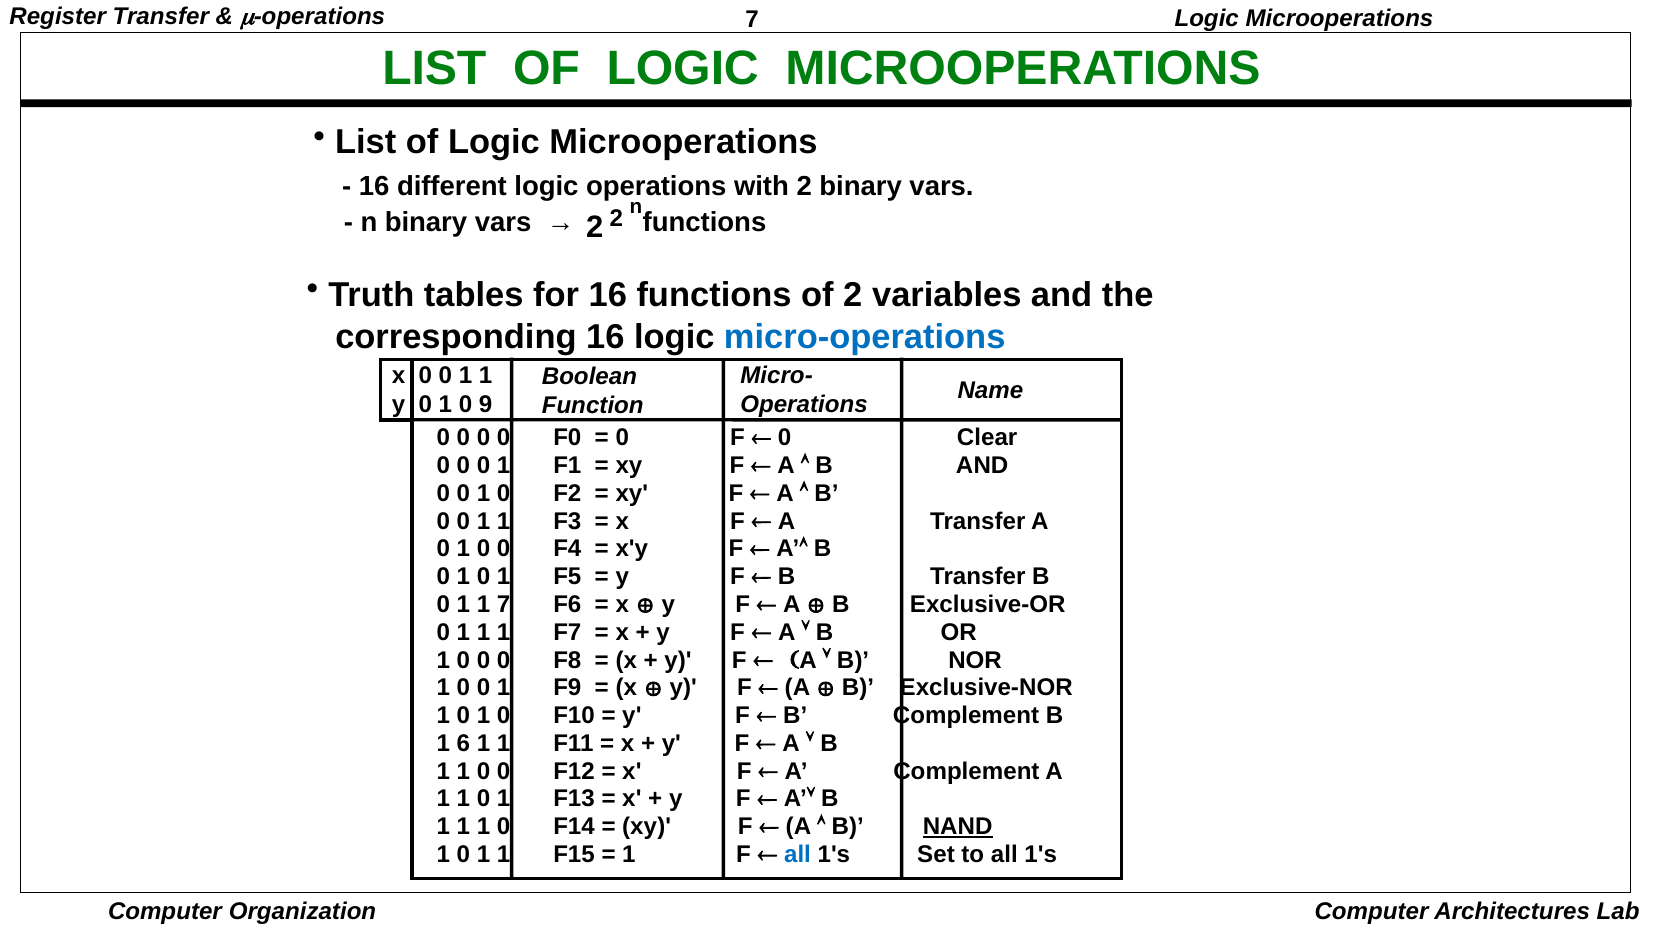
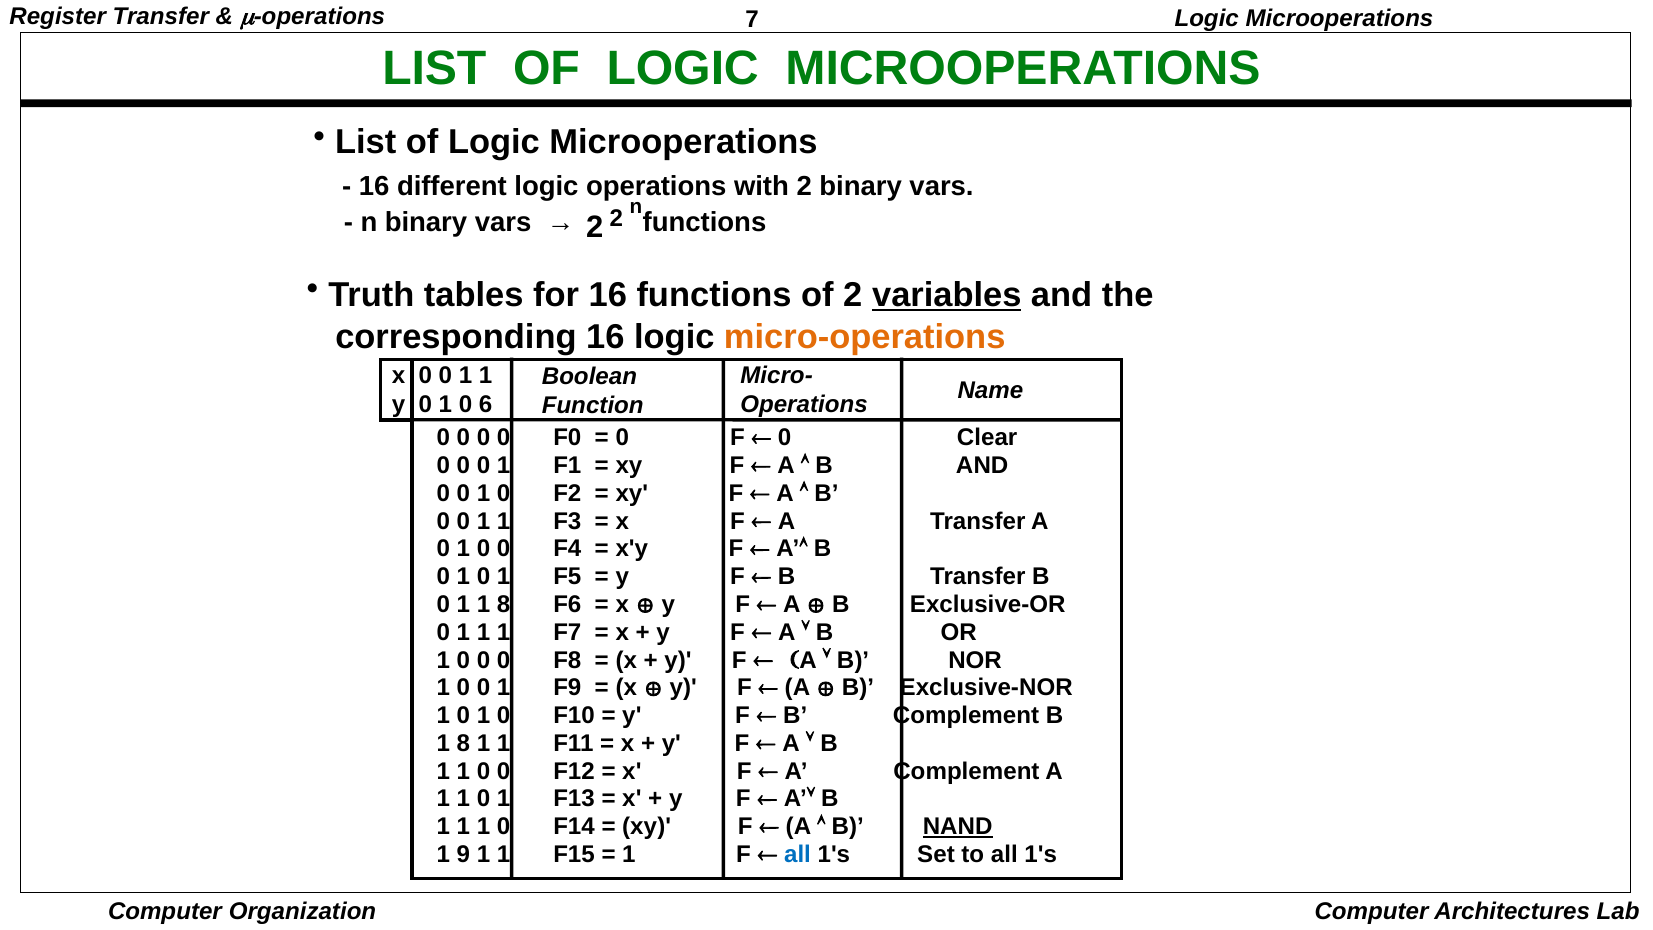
variables underline: none -> present (947, 295)
micro-operations colour: blue -> orange (865, 337)
9: 9 -> 6 (486, 405)
1 1 7: 7 -> 8 (503, 604)
6: 6 -> 8 (463, 743)
0: 0 -> 9 (463, 854)
